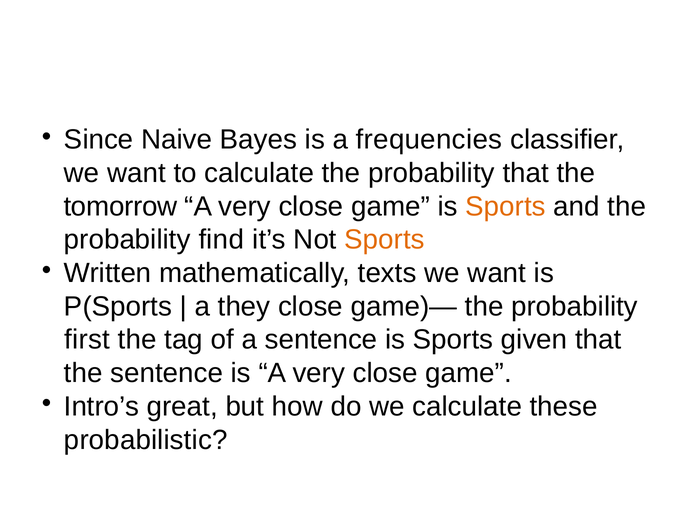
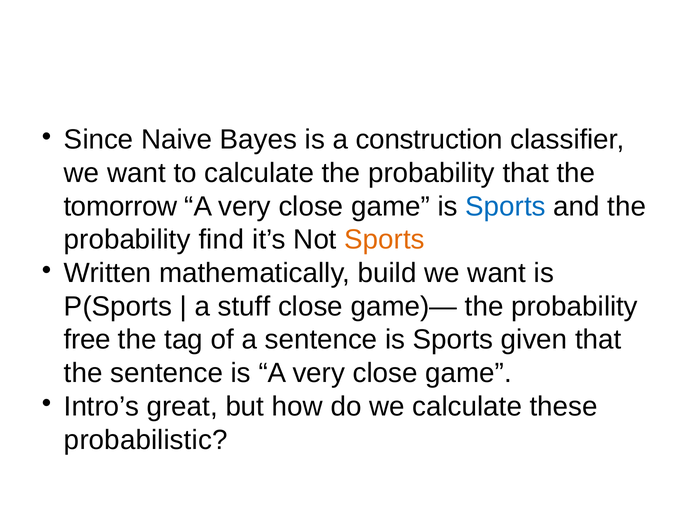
frequencies: frequencies -> construction (429, 140)
Sports colour: orange -> blue (506, 206)
texts: texts -> build (387, 273)
they: they -> stuff (244, 306)
first: first -> free (87, 340)
